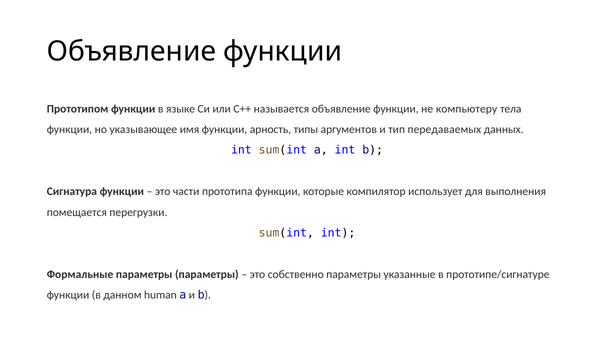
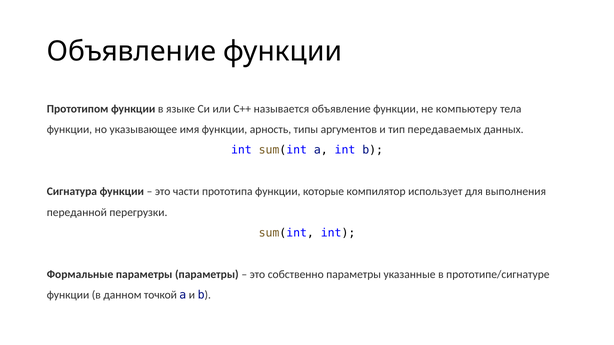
помещается: помещается -> переданной (77, 212)
human: human -> точкой (160, 295)
